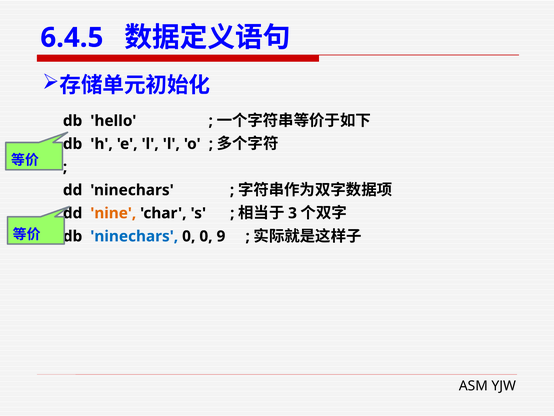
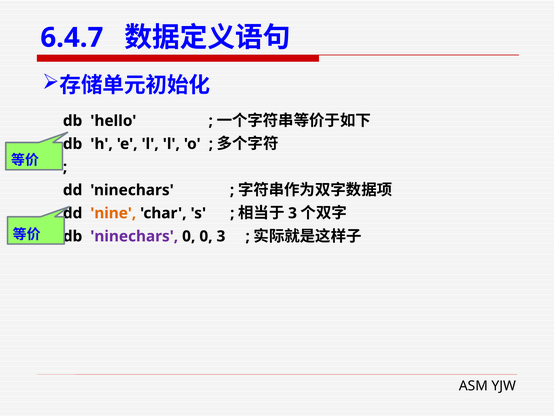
6.4.5: 6.4.5 -> 6.4.7 (72, 38)
ninechars colour: blue -> purple (134, 236)
0 9: 9 -> 3 (221, 236)
